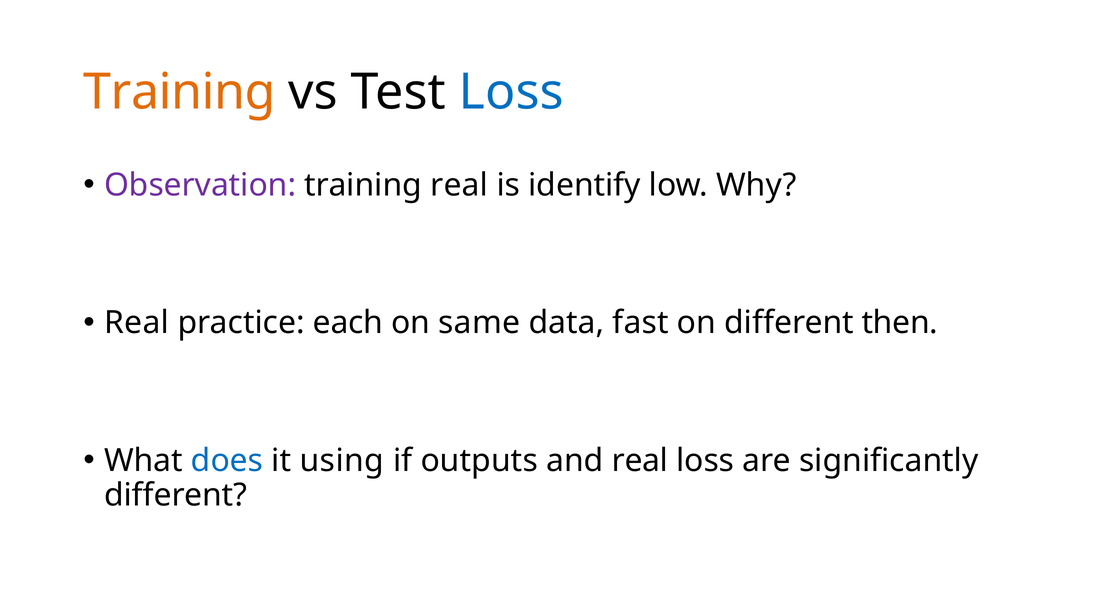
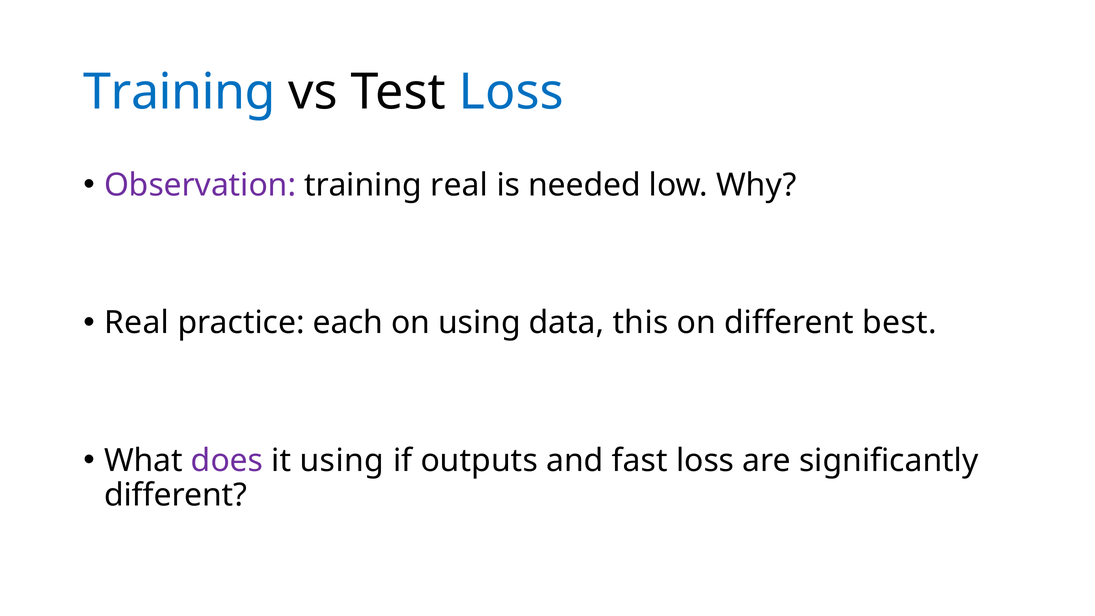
Training colour: orange -> blue (180, 92)
identify: identify -> needed (584, 185)
on same: same -> using (479, 323)
fast: fast -> this (640, 323)
then: then -> best (900, 323)
does colour: blue -> purple (227, 461)
and real: real -> fast (640, 461)
